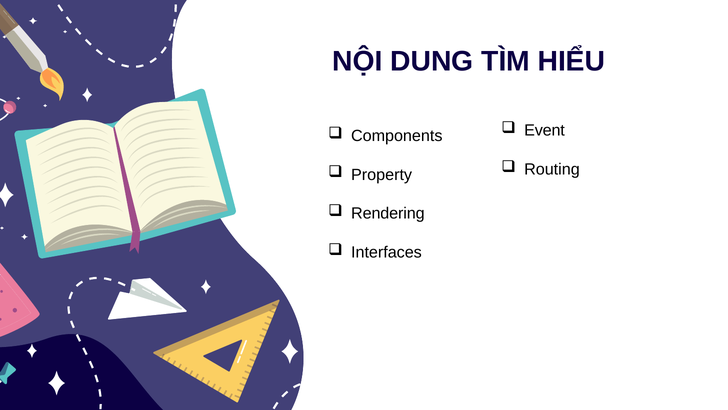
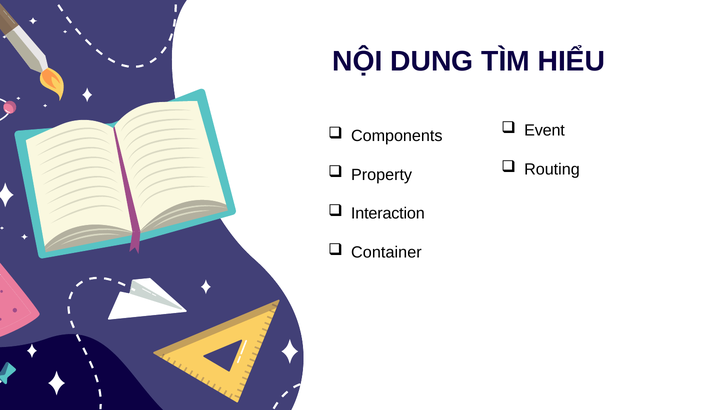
Rendering: Rendering -> Interaction (388, 213)
Interfaces: Interfaces -> Container (386, 252)
